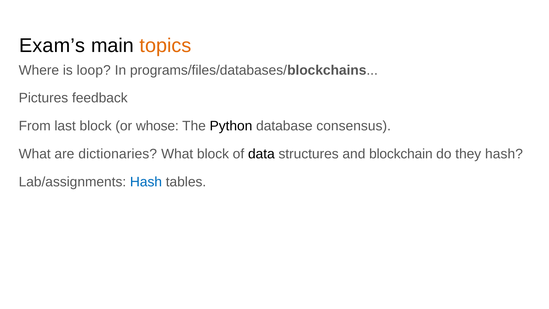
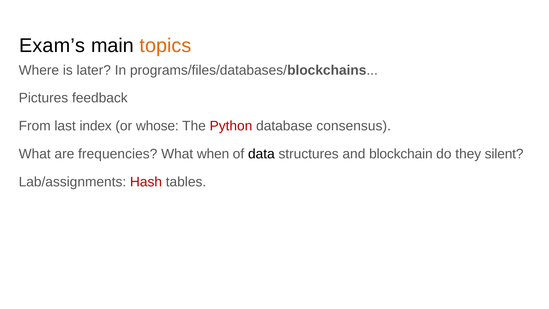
loop: loop -> later (94, 70)
last block: block -> index (96, 126)
Python colour: black -> red (231, 126)
dictionaries: dictionaries -> frequencies (118, 154)
What block: block -> when (213, 154)
they hash: hash -> silent (504, 154)
Hash colour: blue -> red (146, 182)
